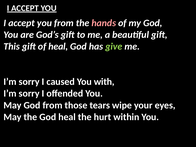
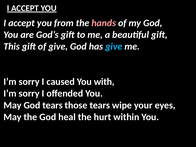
of heal: heal -> give (58, 46)
give colour: light green -> light blue (114, 46)
God from: from -> tears (53, 105)
